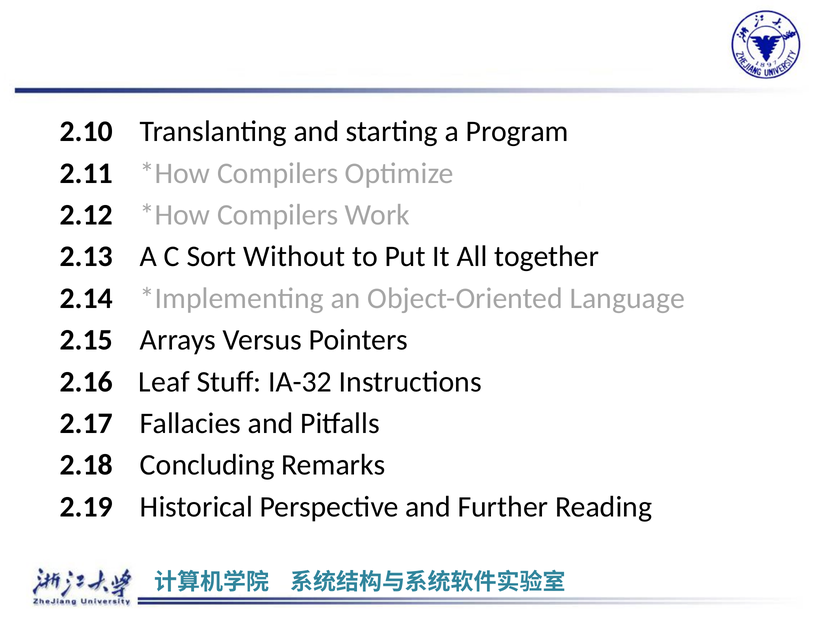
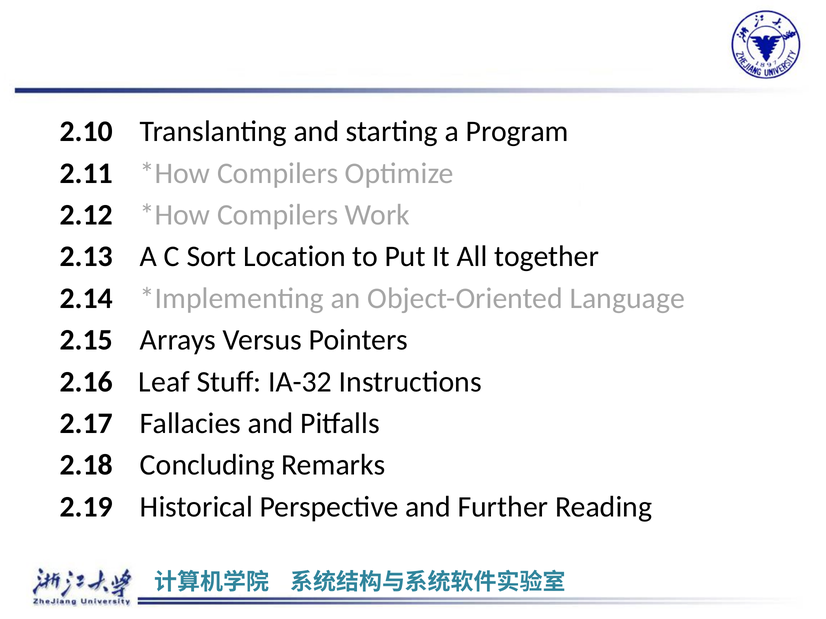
Without: Without -> Location (294, 257)
